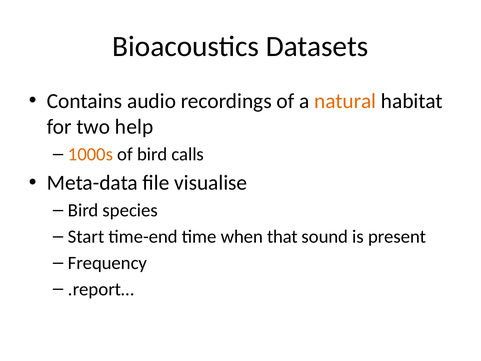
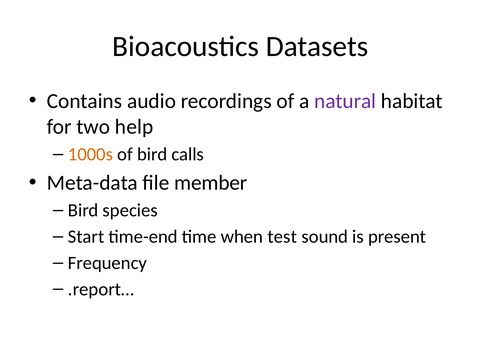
natural colour: orange -> purple (345, 101)
visualise: visualise -> member (211, 183)
that: that -> test (282, 237)
